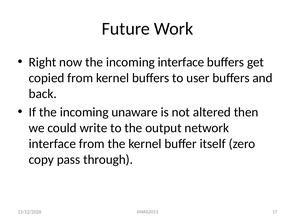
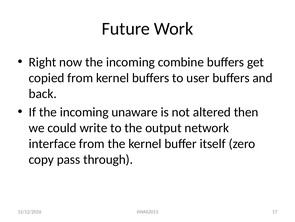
incoming interface: interface -> combine (181, 62)
